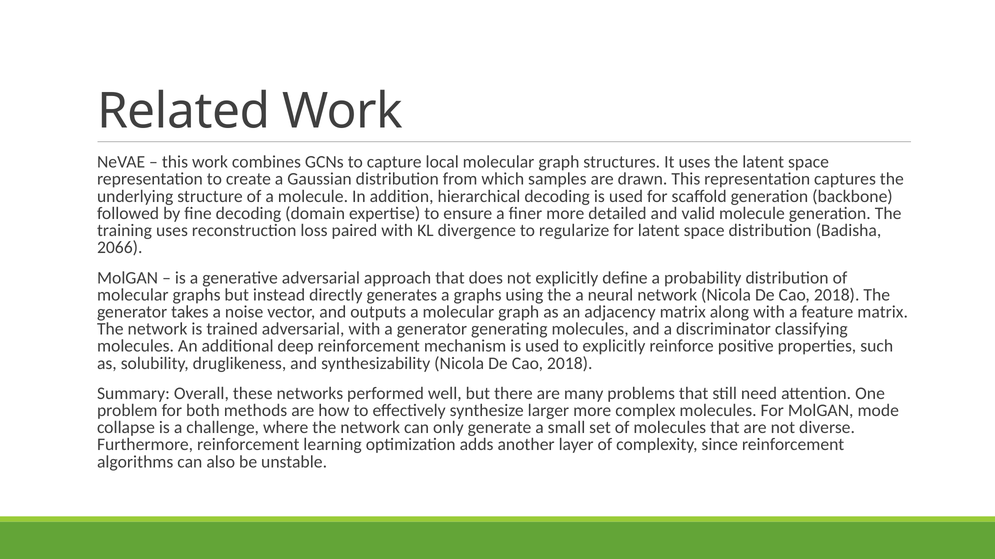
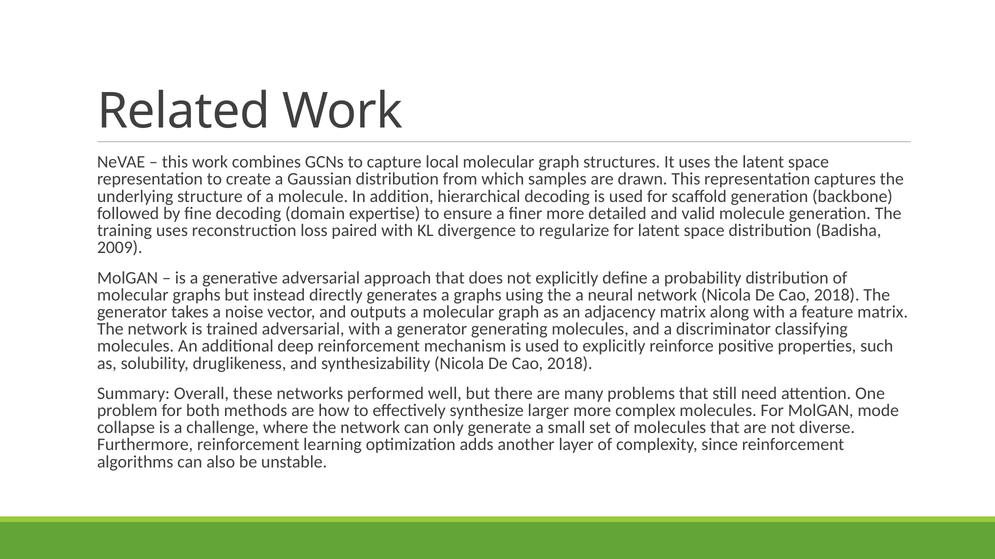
2066: 2066 -> 2009 (120, 248)
